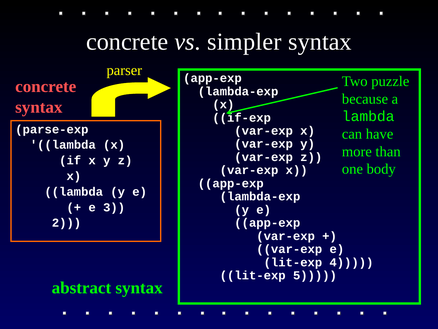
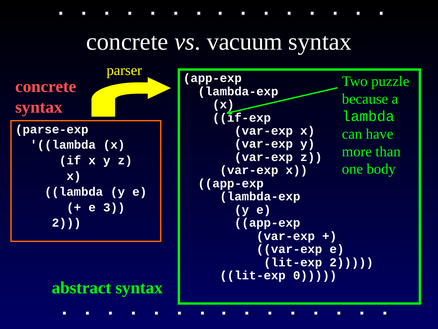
simpler: simpler -> vacuum (245, 42)
lit-exp 4: 4 -> 2 (351, 262)
5: 5 -> 0 (315, 275)
